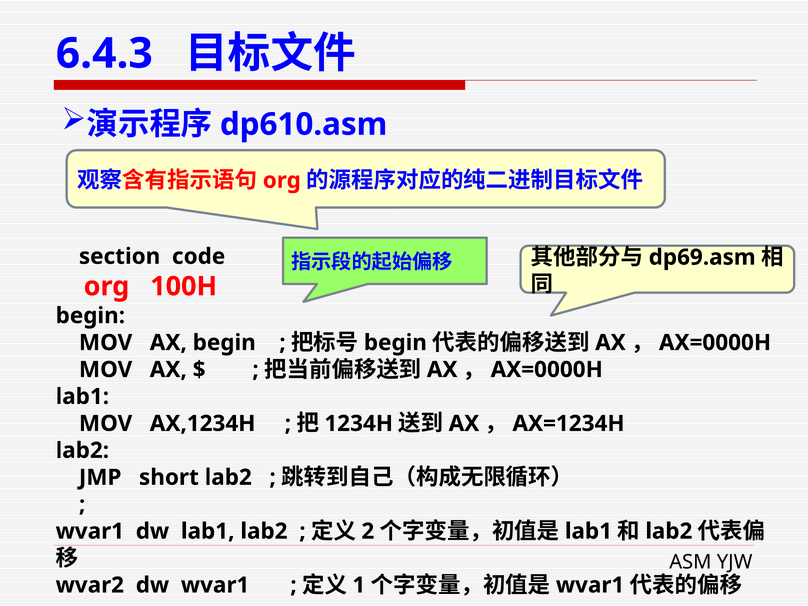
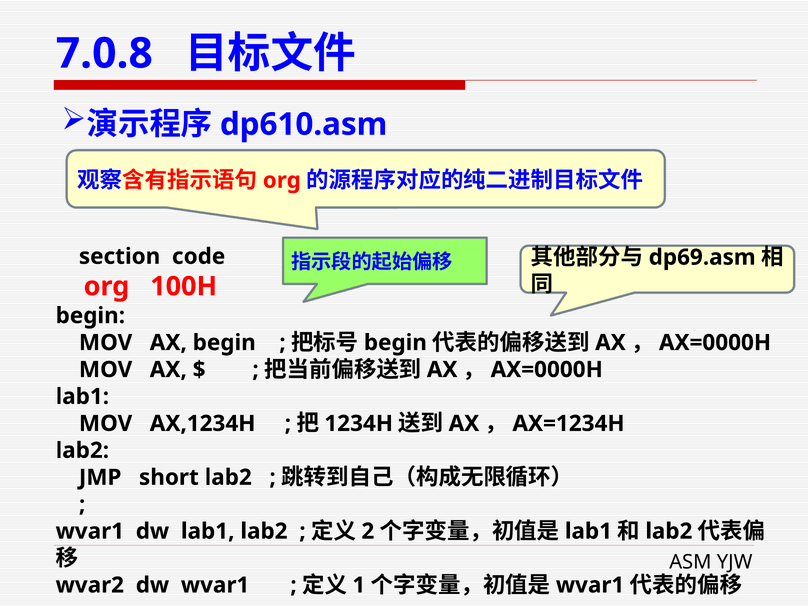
6.4.3: 6.4.3 -> 7.0.8 (104, 54)
